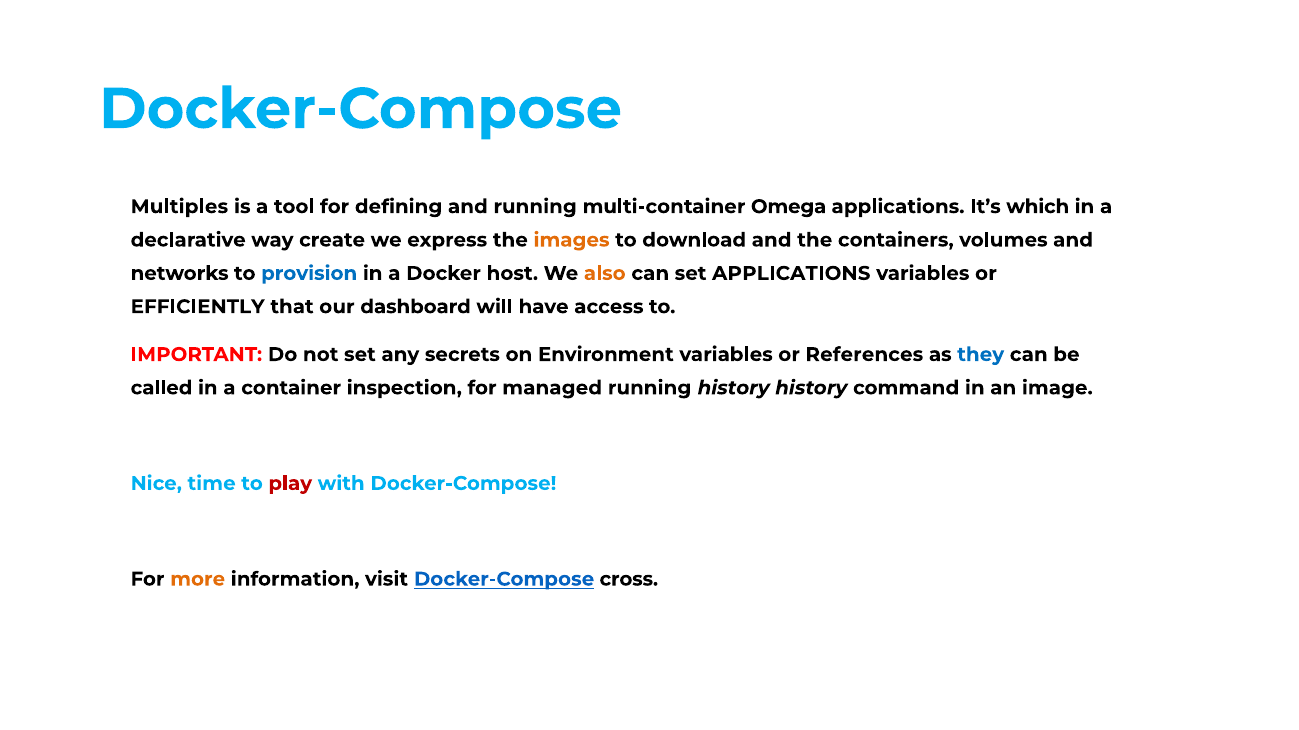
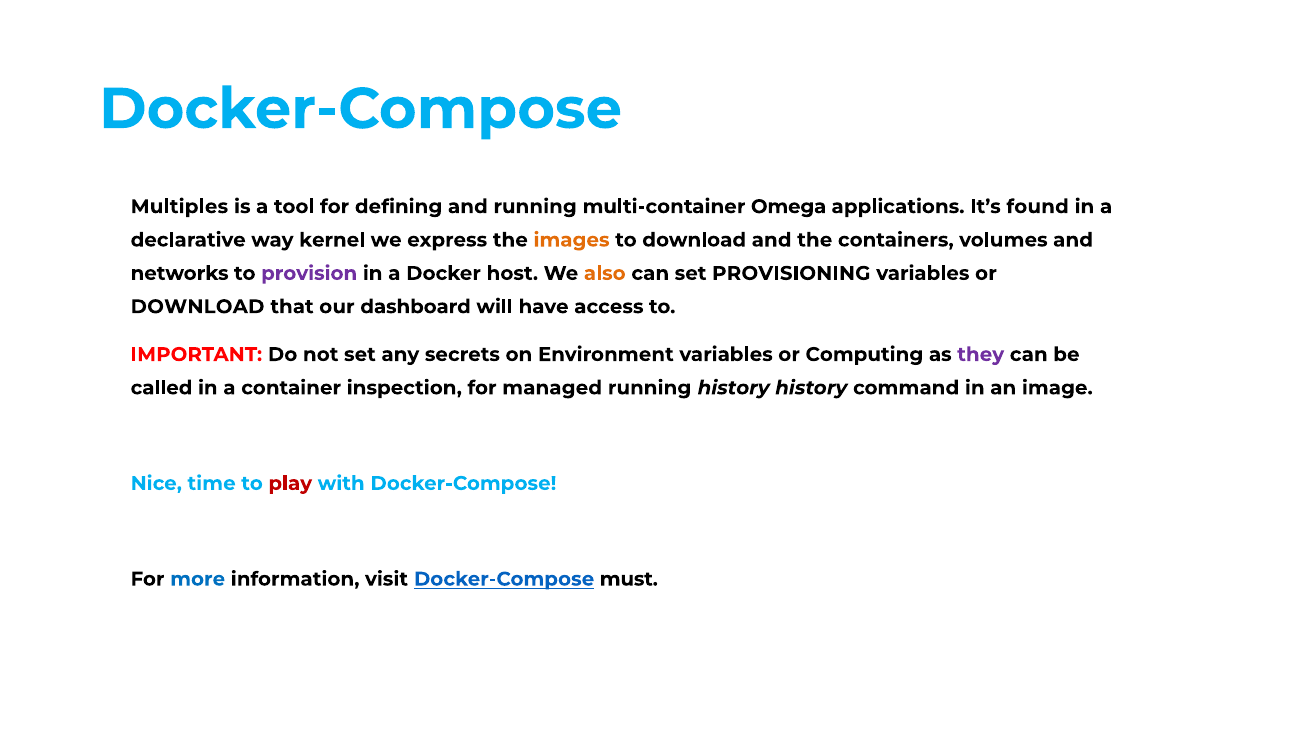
which: which -> found (1038, 207)
create: create -> kernel (332, 240)
provision colour: blue -> purple (309, 274)
set APPLICATIONS: APPLICATIONS -> PROVISIONING (791, 274)
EFFICIENTLY: EFFICIENTLY -> DOWNLOAD (198, 307)
References: References -> Computing (864, 355)
they colour: blue -> purple (981, 355)
more colour: orange -> blue (198, 580)
cross: cross -> must (629, 580)
